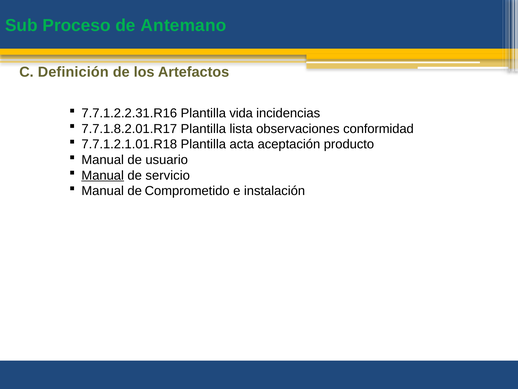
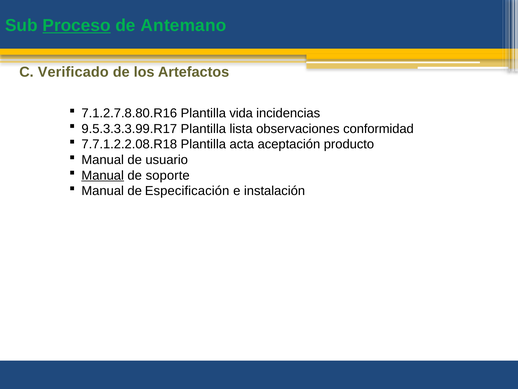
Proceso underline: none -> present (77, 25)
Definición: Definición -> Verificado (73, 72)
7.7.1.2.2.31.R16: 7.7.1.2.2.31.R16 -> 7.1.2.7.8.80.R16 (129, 113)
7.7.1.8.2.01.R17: 7.7.1.8.2.01.R17 -> 9.5.3.3.3.99.R17 (129, 129)
7.7.1.2.1.01.R18: 7.7.1.2.1.01.R18 -> 7.7.1.2.2.08.R18 (129, 144)
servicio: servicio -> soporte (168, 175)
Comprometido: Comprometido -> Especificación (187, 191)
